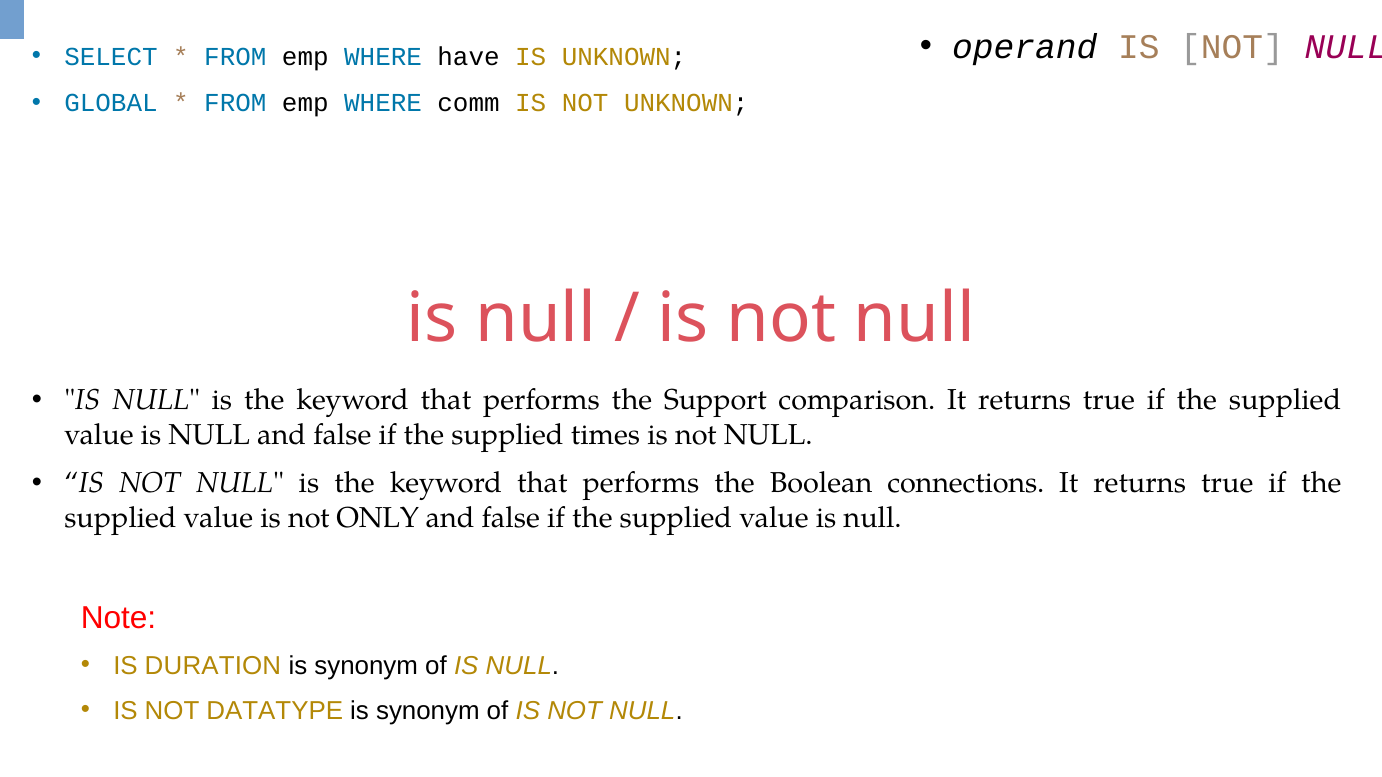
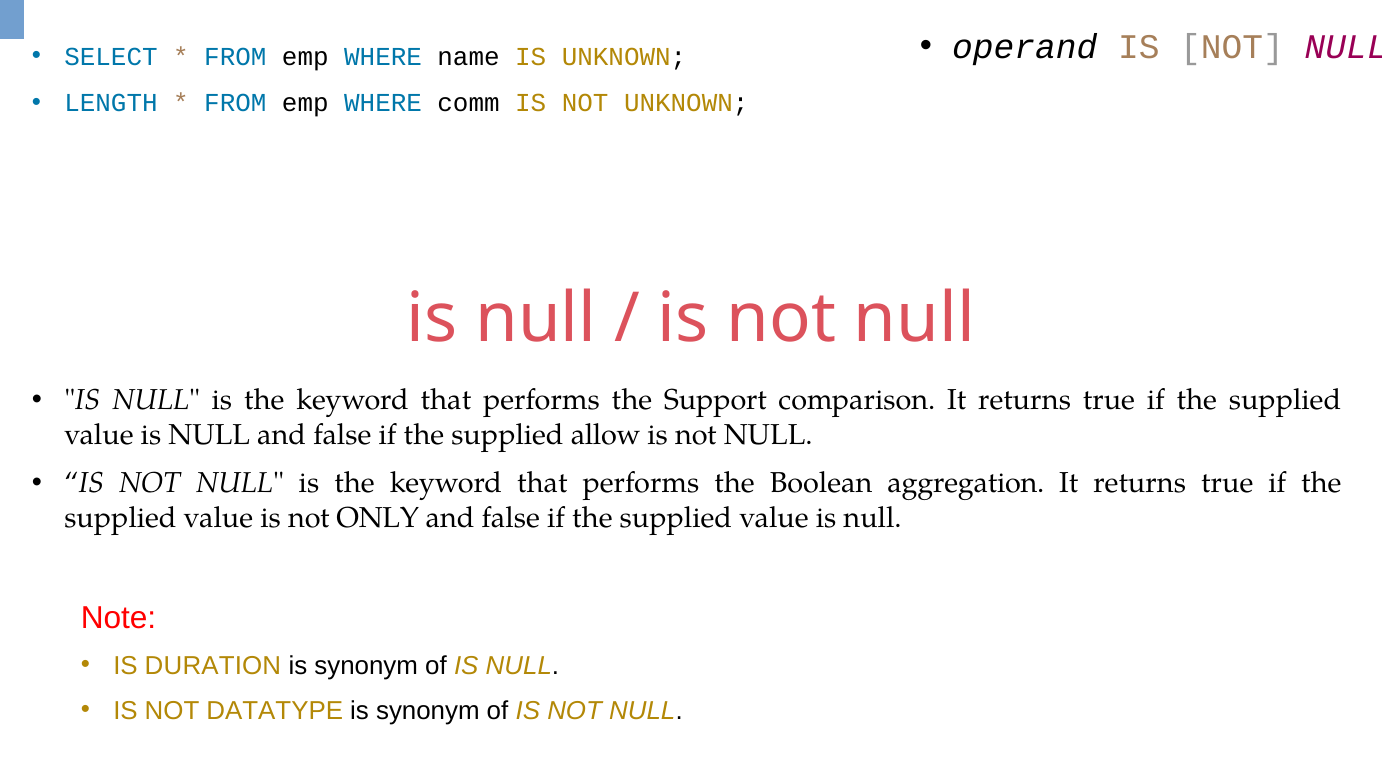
have: have -> name (469, 57)
GLOBAL: GLOBAL -> LENGTH (111, 103)
times: times -> allow (606, 435)
connections: connections -> aggregation (966, 484)
